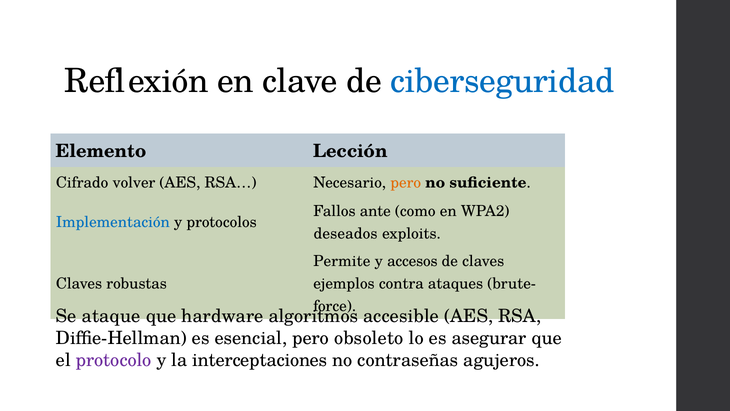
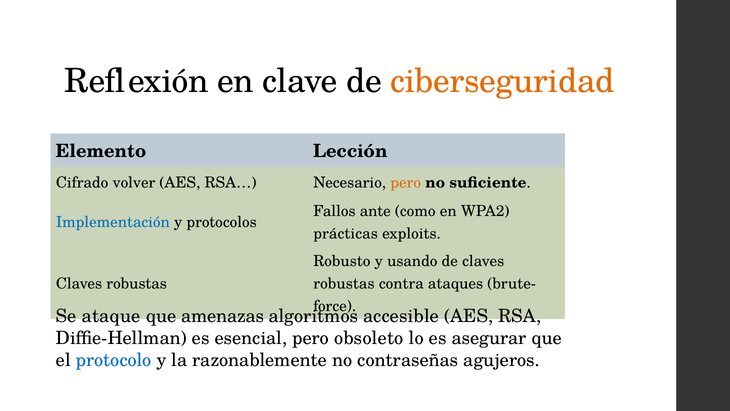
ciberseguridad colour: blue -> orange (502, 81)
deseados: deseados -> prácticas (346, 233)
Permite: Permite -> Robusto (342, 261)
accesos: accesos -> usando (412, 261)
ejemplos: ejemplos -> robustas (344, 283)
hardware: hardware -> amenazas (223, 316)
protocolo colour: purple -> blue (114, 360)
interceptaciones: interceptaciones -> razonablemente (260, 360)
